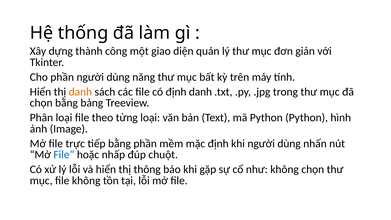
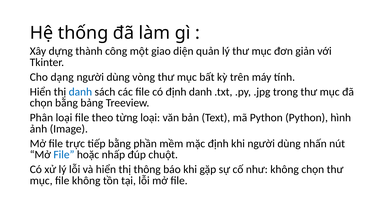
Cho phần: phần -> dạng (62, 77)
năng: năng -> vòng (144, 77)
danh colour: orange -> blue (80, 92)
